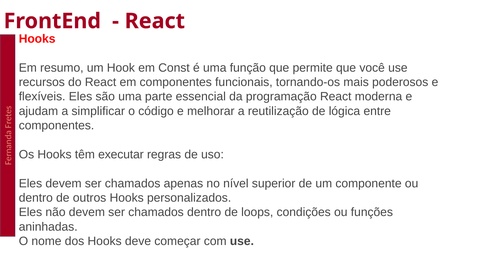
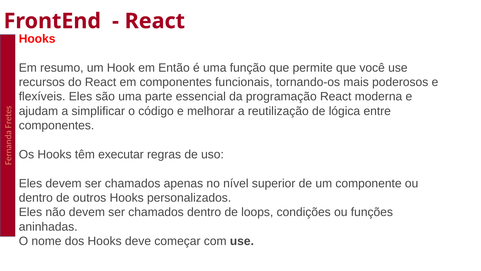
Const: Const -> Então (174, 68)
